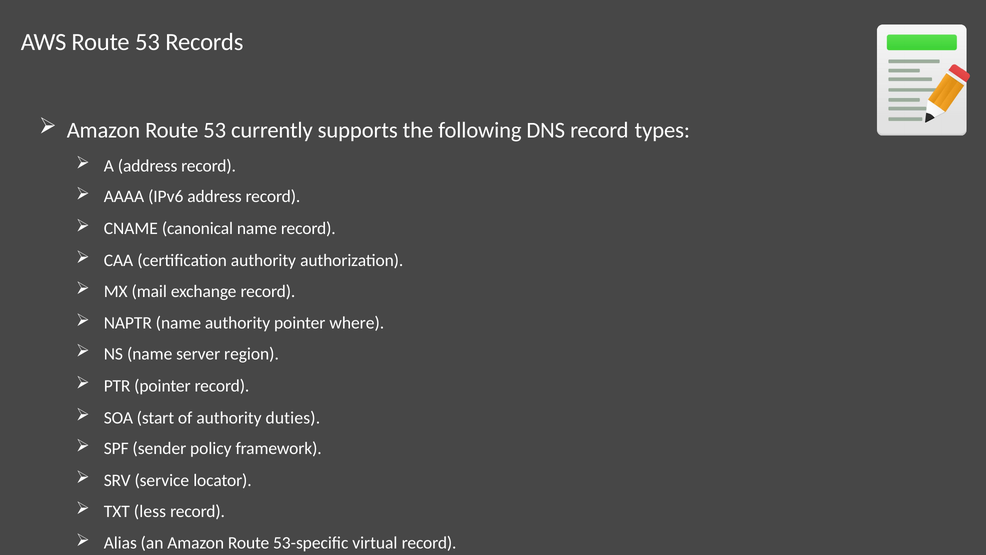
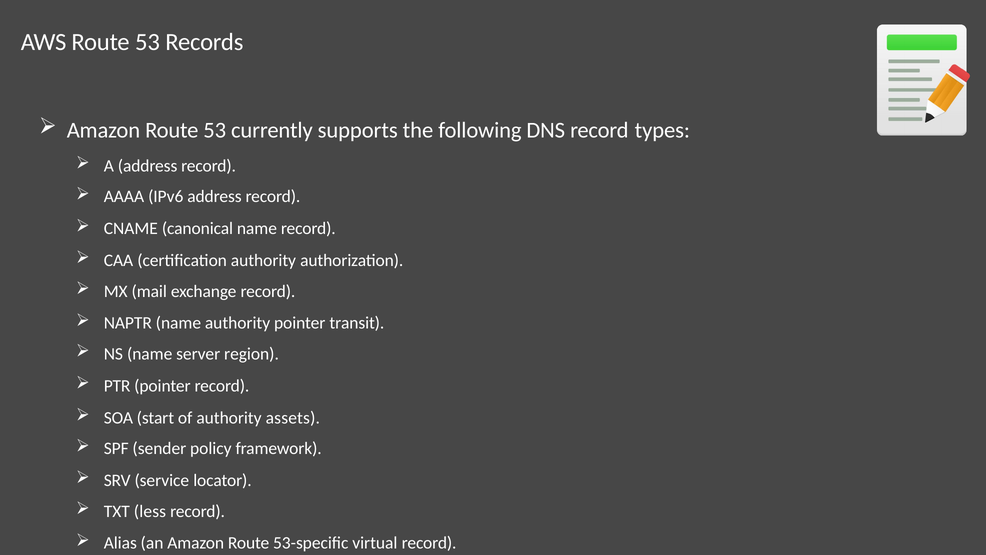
where: where -> transit (357, 323)
duties: duties -> assets (293, 418)
